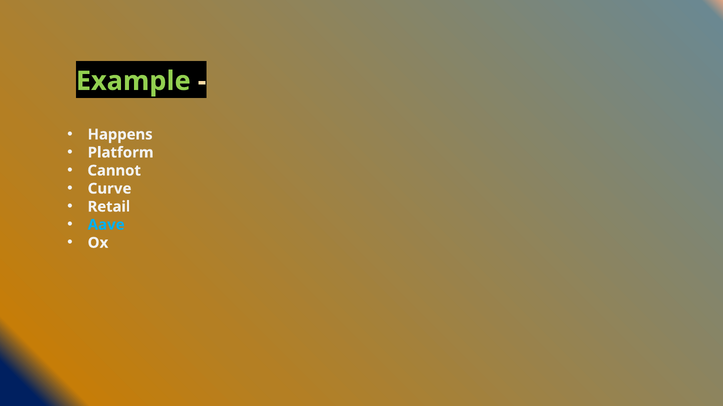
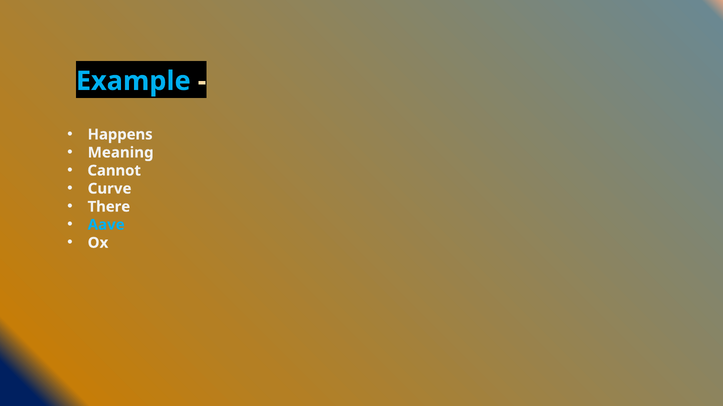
Example colour: light green -> light blue (133, 81)
Platform: Platform -> Meaning (121, 153)
Retail: Retail -> There (109, 207)
